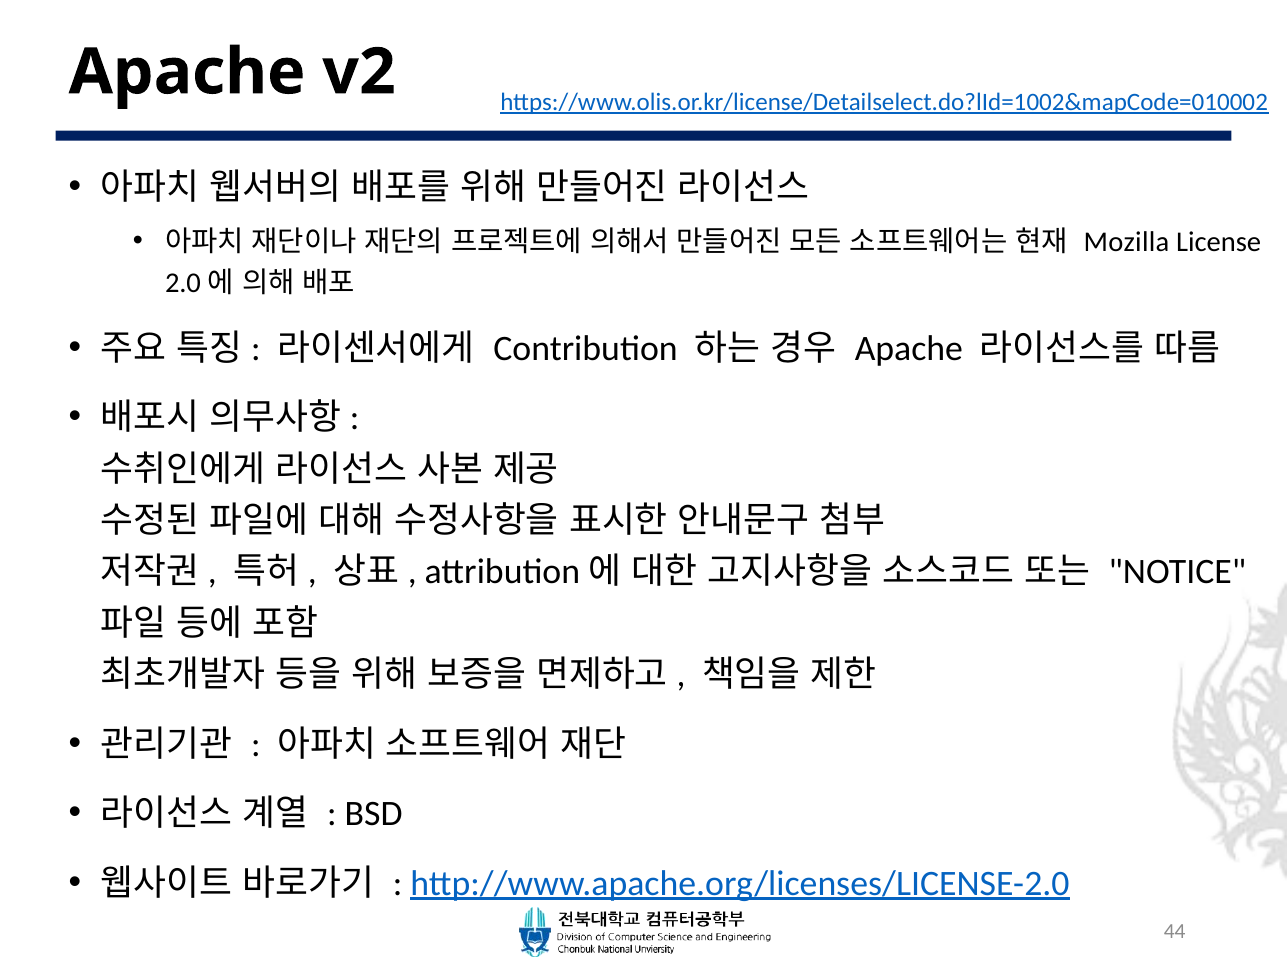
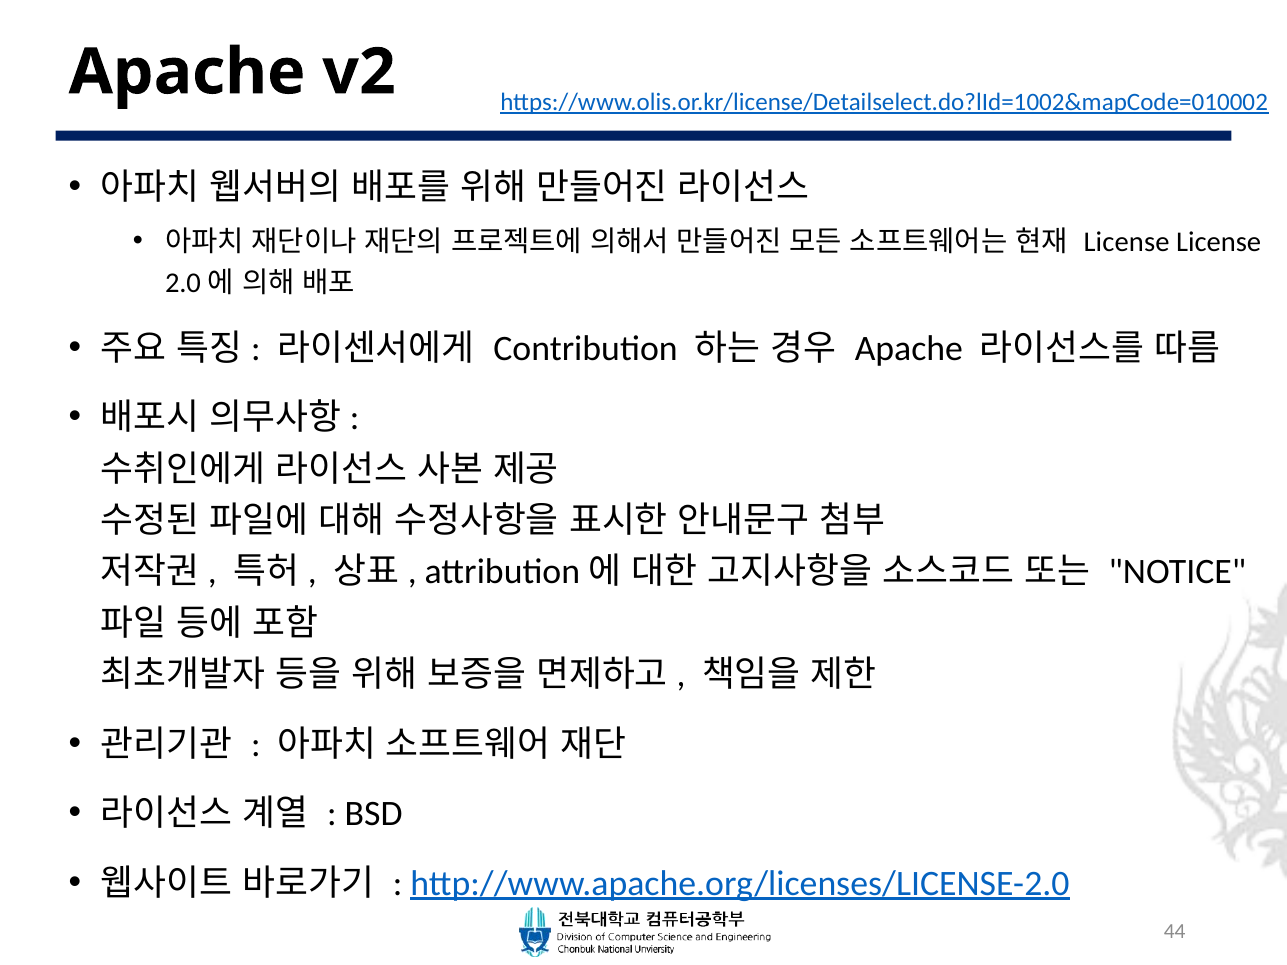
Mozilla: Mozilla -> License (1127, 242)
